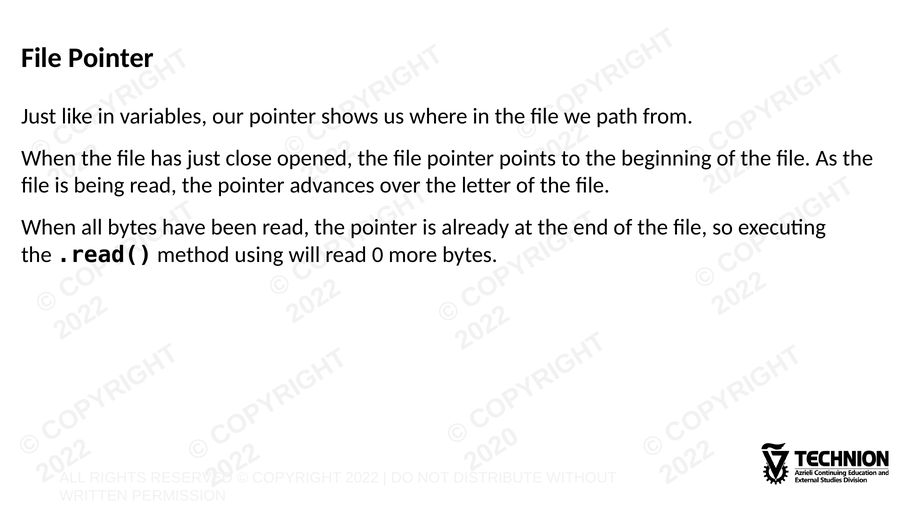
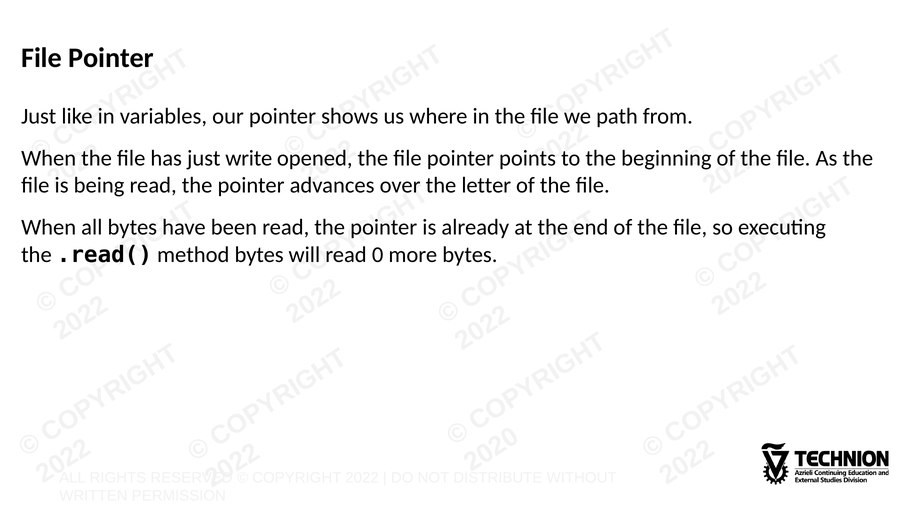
close: close -> write (249, 158)
method using: using -> bytes (259, 255)
